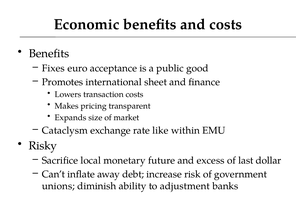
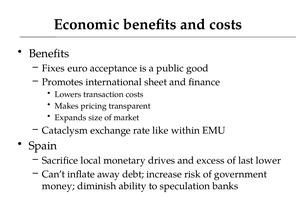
Risky: Risky -> Spain (43, 146)
future: future -> drives (162, 160)
dollar: dollar -> lower (268, 160)
unions: unions -> money (58, 186)
adjustment: adjustment -> speculation (185, 186)
